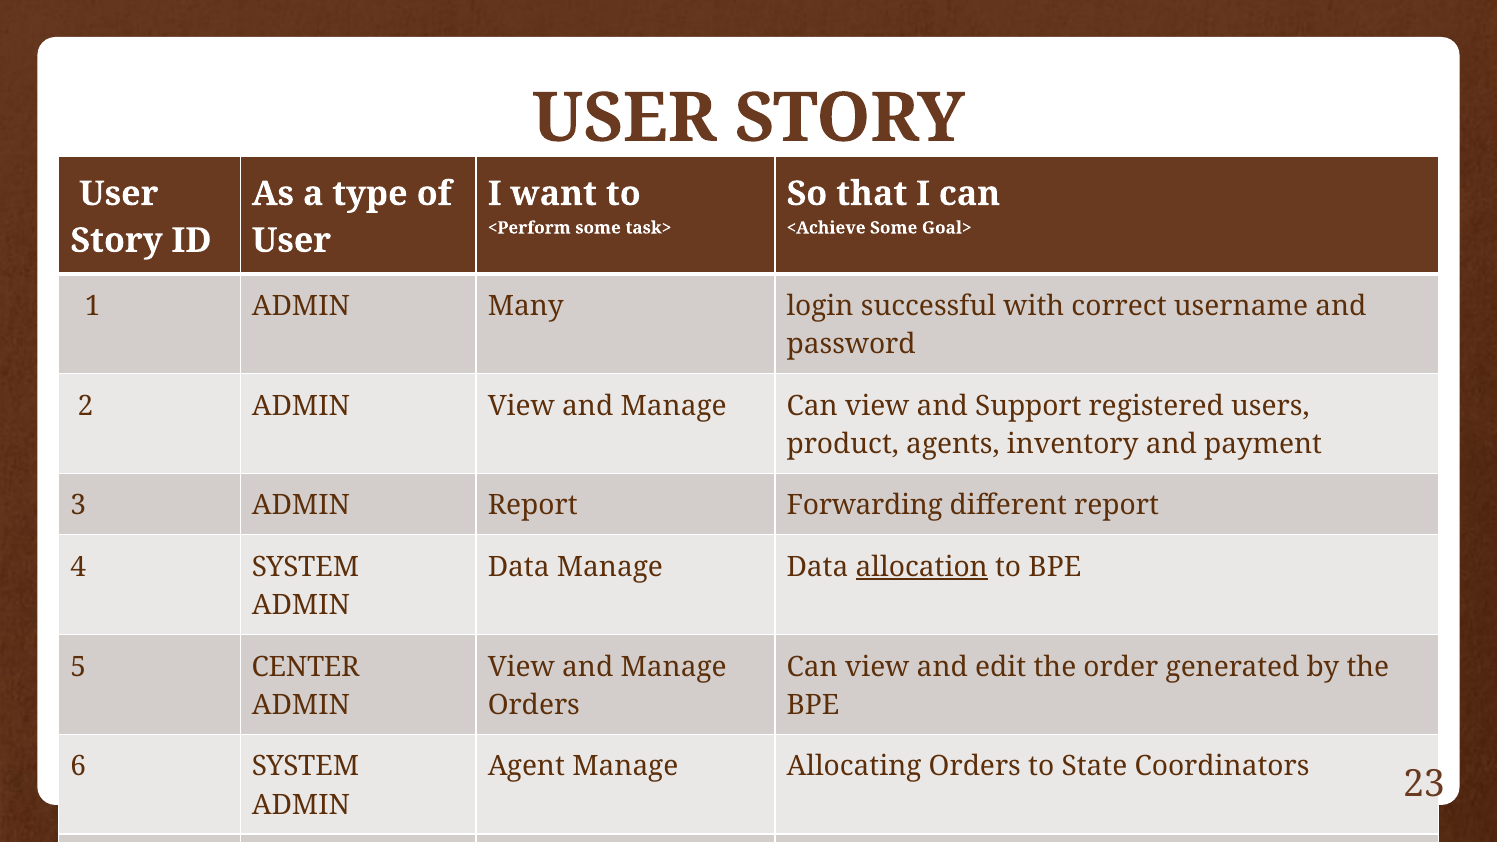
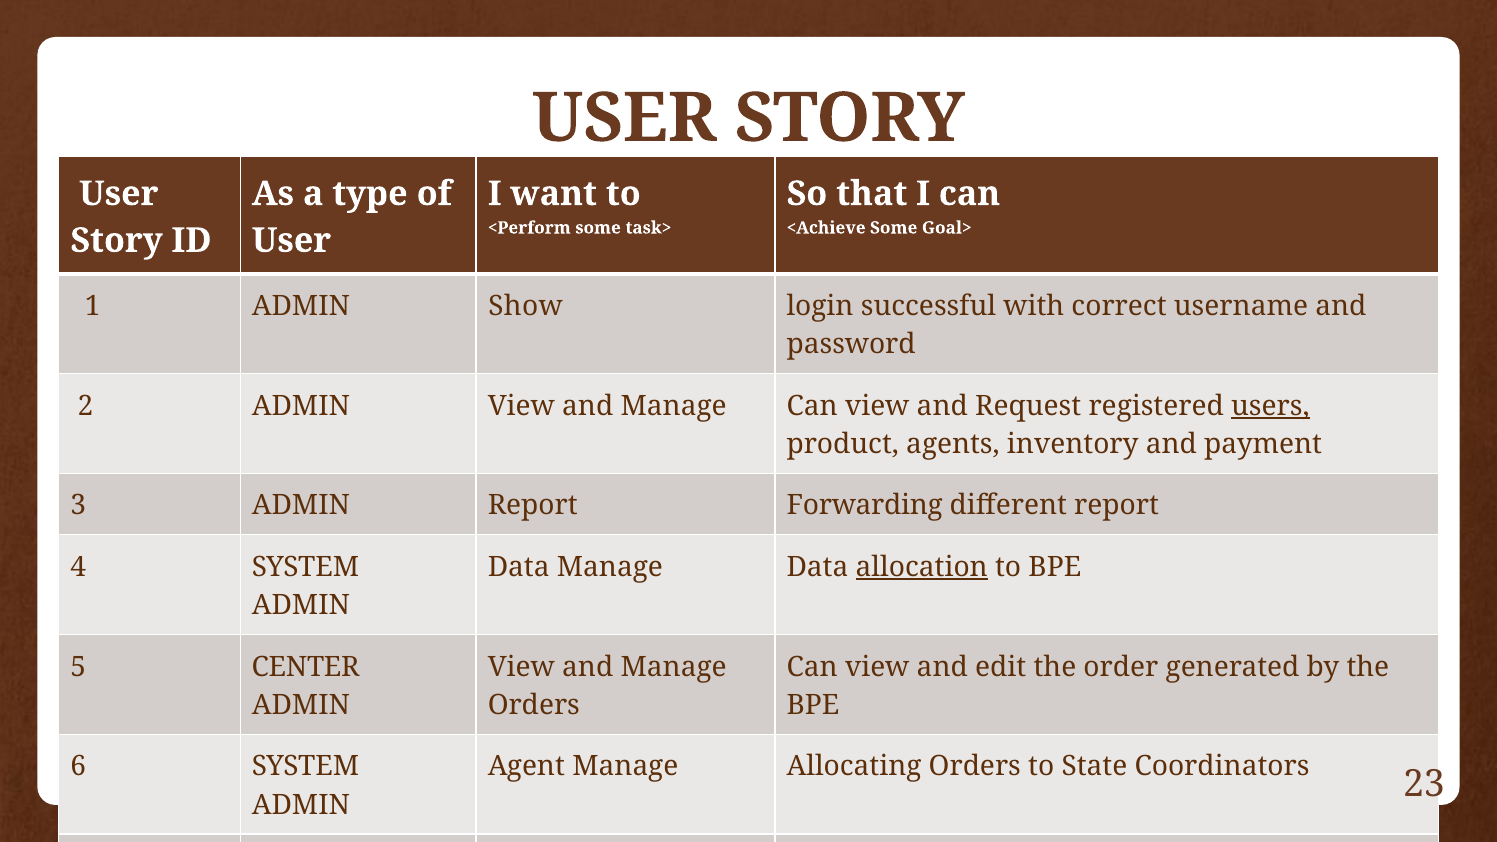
Many: Many -> Show (526, 306)
Support: Support -> Request (1028, 406)
users underline: none -> present (1270, 406)
